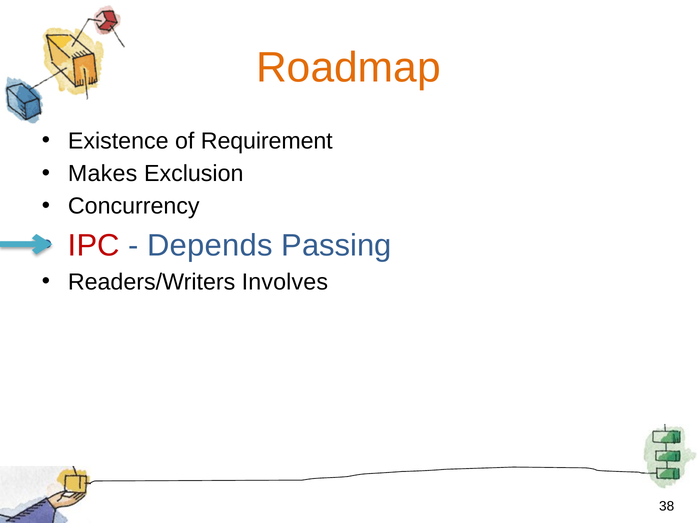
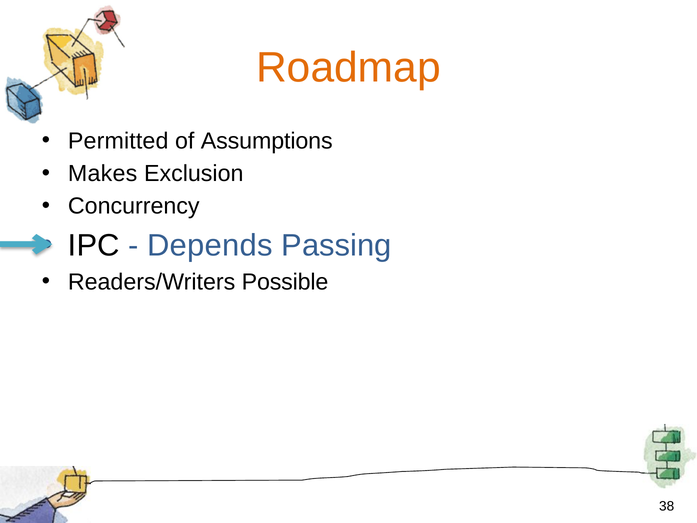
Existence: Existence -> Permitted (118, 141)
Requirement: Requirement -> Assumptions (267, 141)
IPC colour: red -> black (94, 245)
Involves: Involves -> Possible (285, 282)
